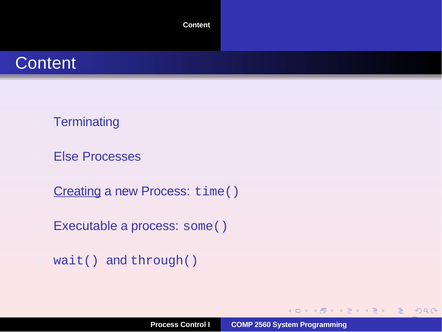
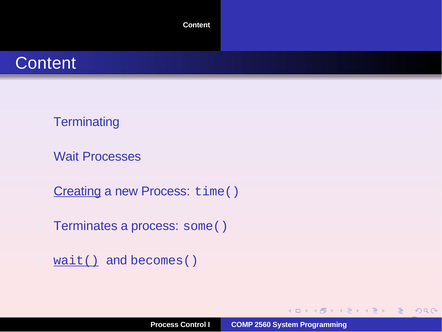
Else: Else -> Wait (66, 157)
Executable: Executable -> Terminates (86, 226)
wait( underline: none -> present (76, 260)
through(: through( -> becomes( (164, 260)
